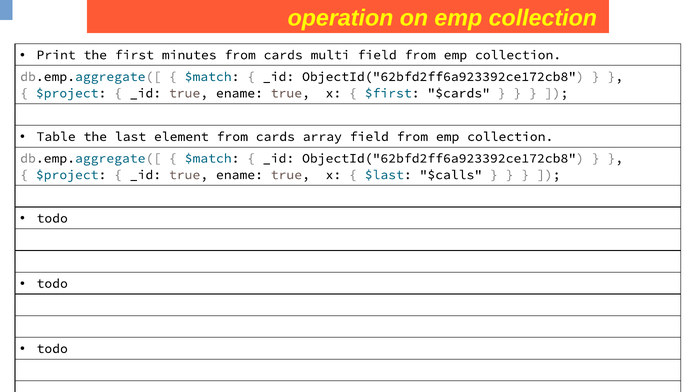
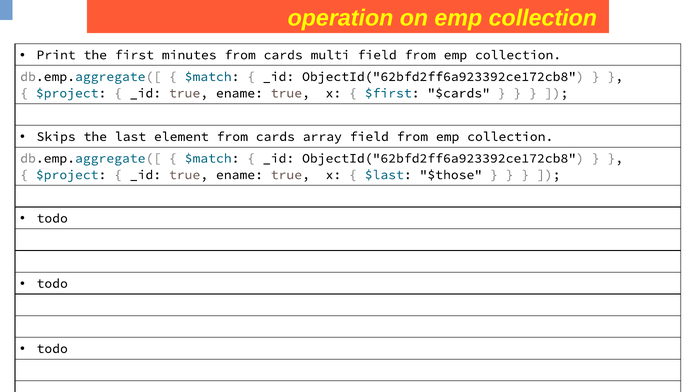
Table: Table -> Skips (56, 136)
$calls: $calls -> $those (451, 175)
